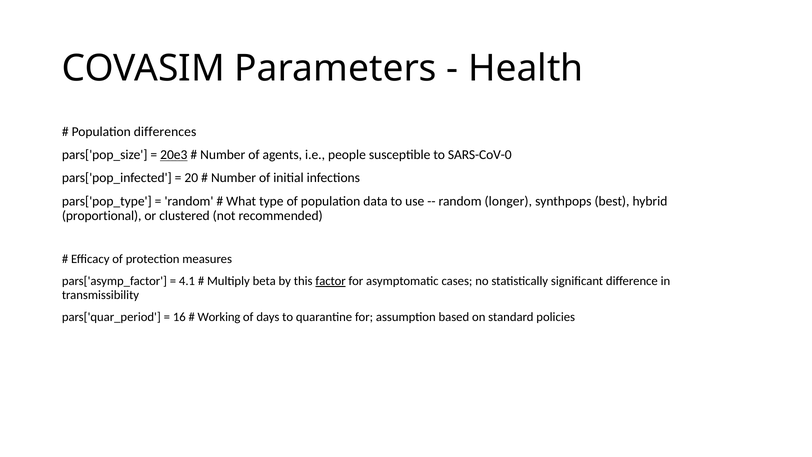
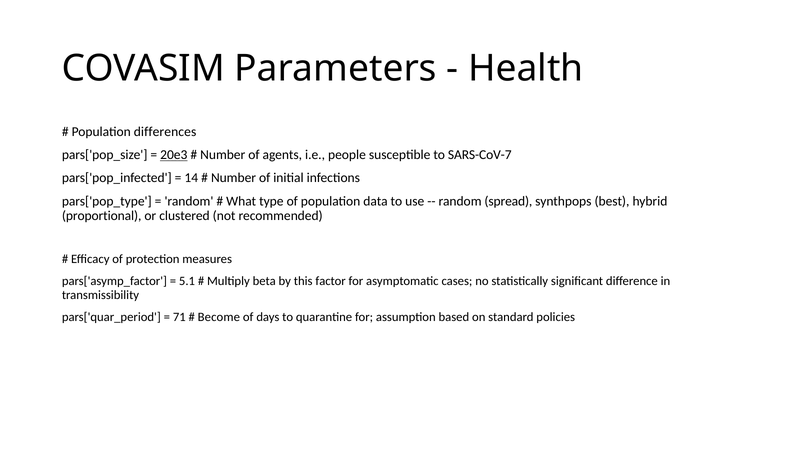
SARS-CoV-0: SARS-CoV-0 -> SARS-CoV-7 (480, 155)
20: 20 -> 14 (191, 178)
longer: longer -> spread (508, 201)
4.1: 4.1 -> 5.1 (187, 281)
factor underline: present -> none (331, 281)
16: 16 -> 71 (179, 317)
Working: Working -> Become (219, 317)
